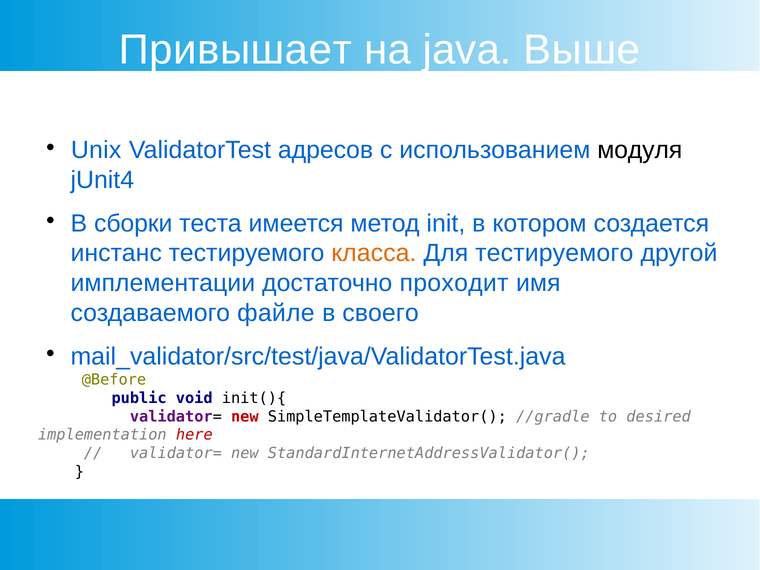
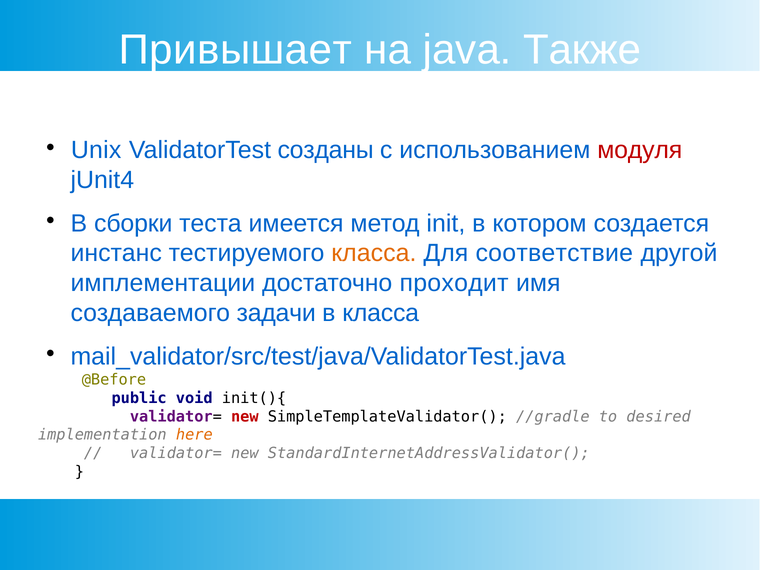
Выше: Выше -> Также (582, 50)
адресов: адресов -> созданы (326, 150)
модуля colour: black -> red (640, 150)
Для тестируемого: тестируемого -> соответствие (554, 253)
файле: файле -> задачи (276, 313)
в своего: своего -> класса (381, 313)
here colour: red -> orange (194, 435)
